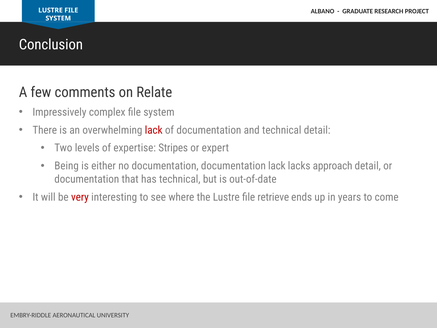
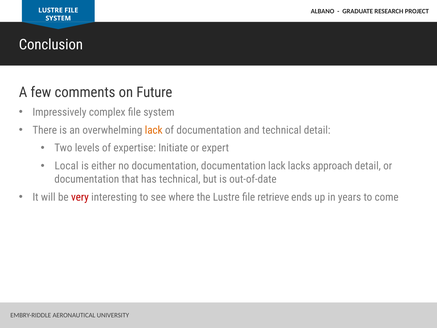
Relate: Relate -> Future (154, 92)
lack colour: red -> orange (154, 130)
Stripes: Stripes -> Initiate (173, 148)
Being: Being -> Local (67, 166)
